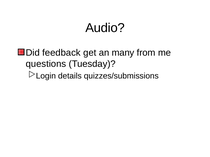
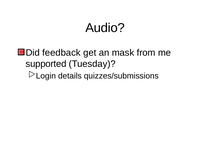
many: many -> mask (123, 53)
questions: questions -> supported (46, 64)
